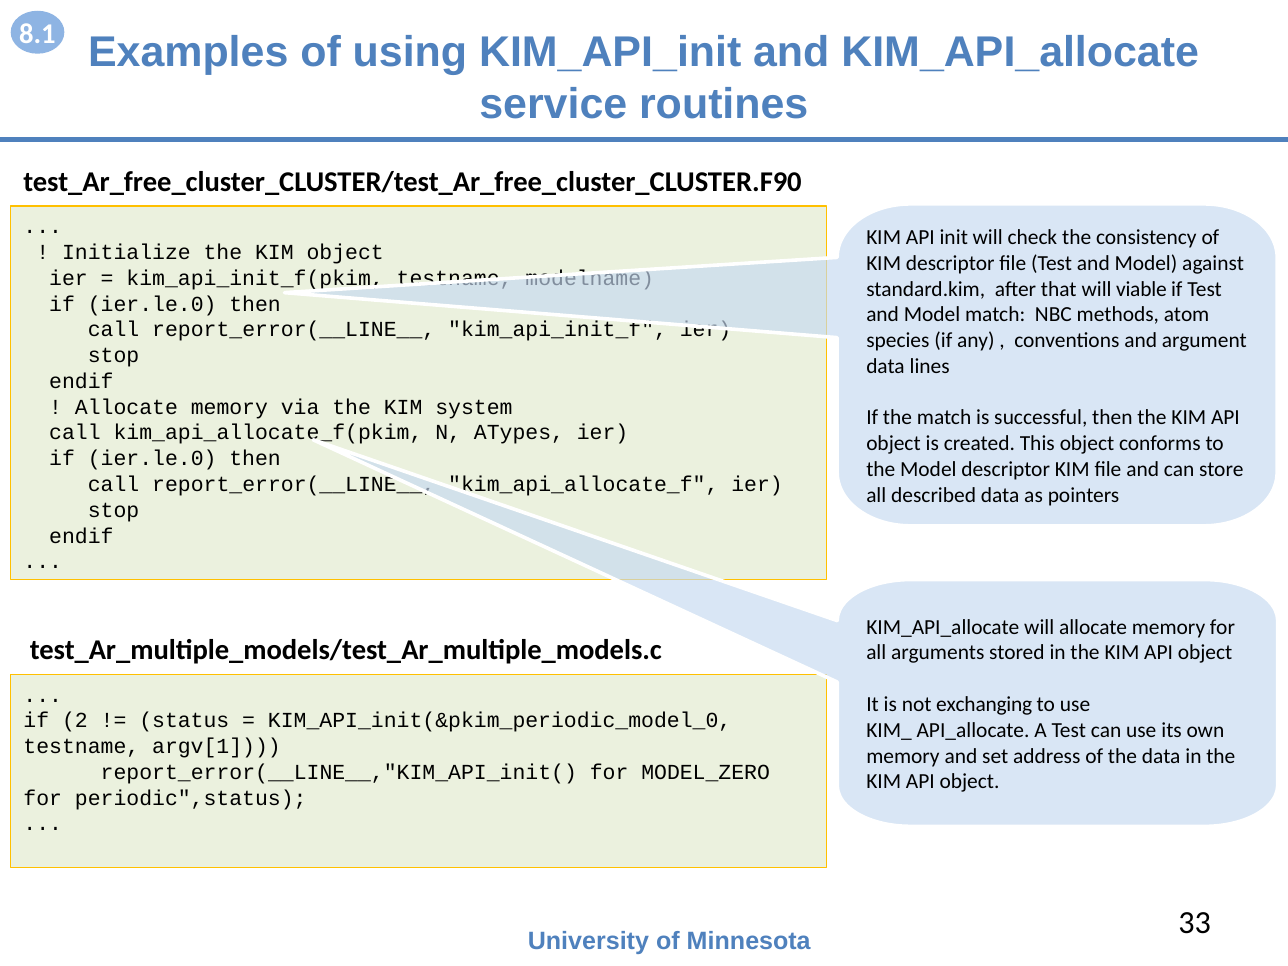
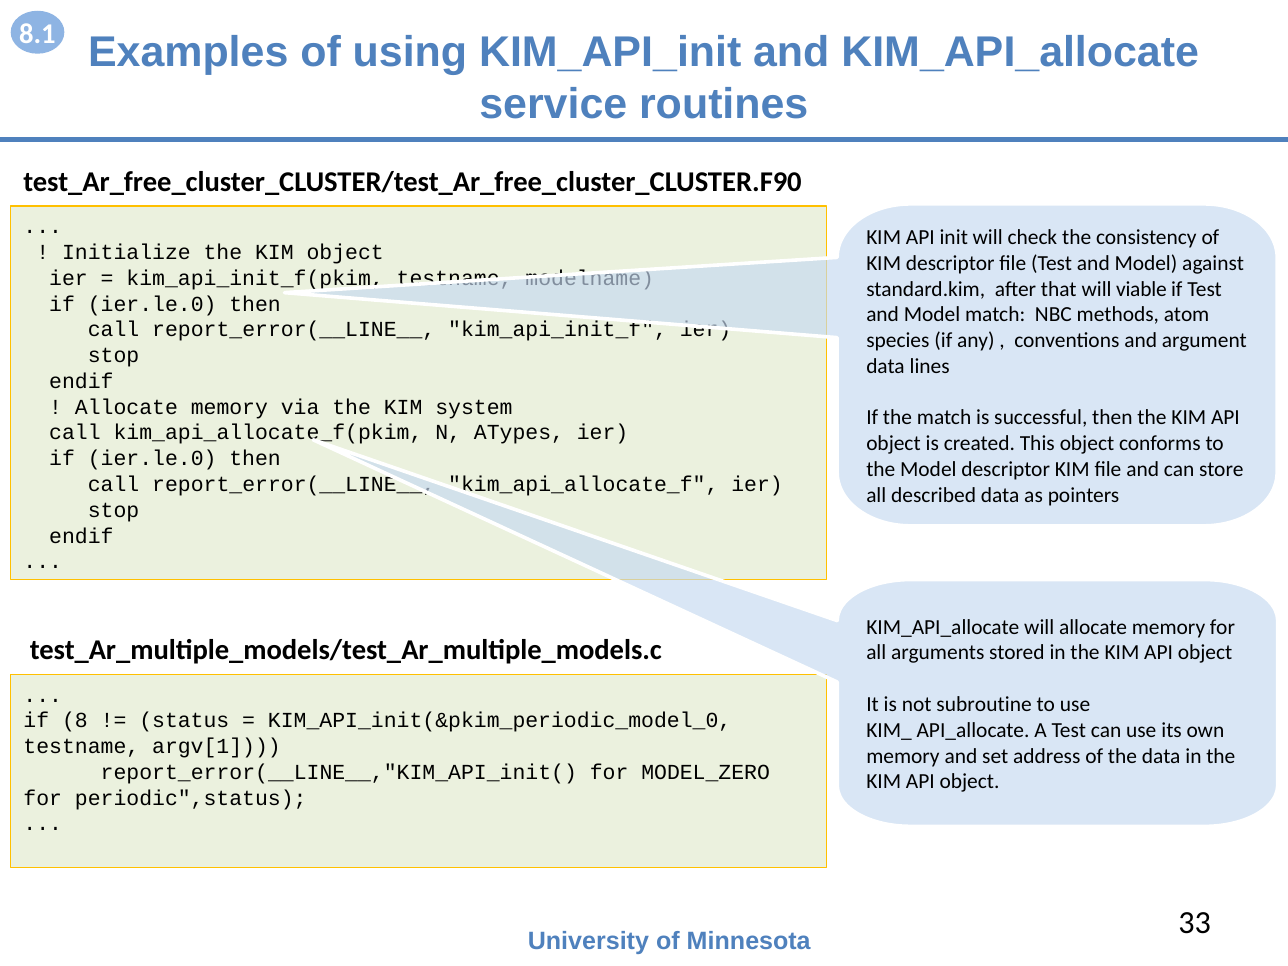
exchanging: exchanging -> subroutine (984, 704)
2: 2 -> 8 (75, 721)
